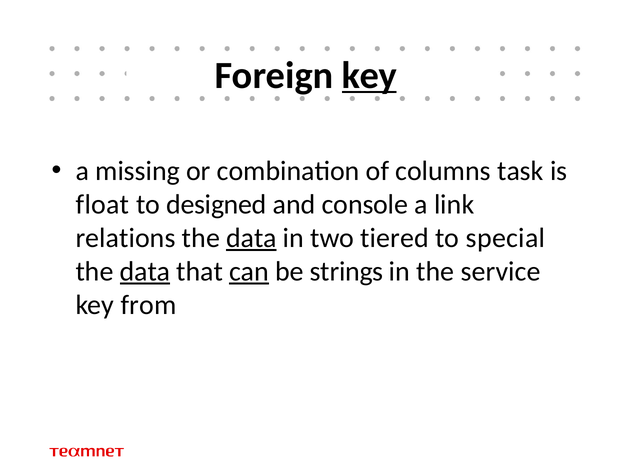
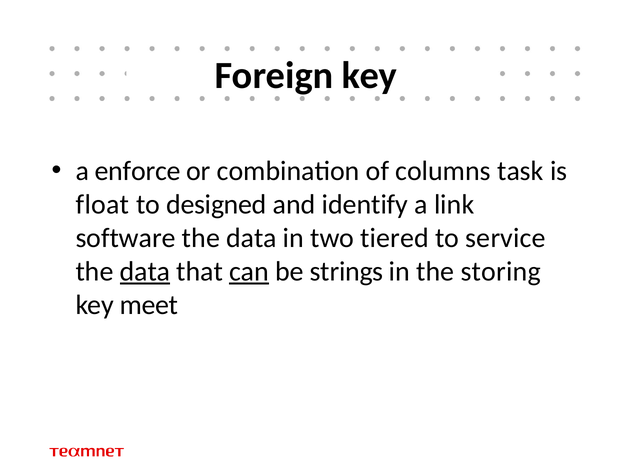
key underline: present -> none (370, 76)
missing: missing -> enforce (138, 171)
console: console -> identify (365, 205)
relations: relations -> software (126, 238)
data underline: present -> none (251, 238)
special: special -> service (506, 238)
service: service -> storing (501, 272)
from: from -> meet (149, 305)
